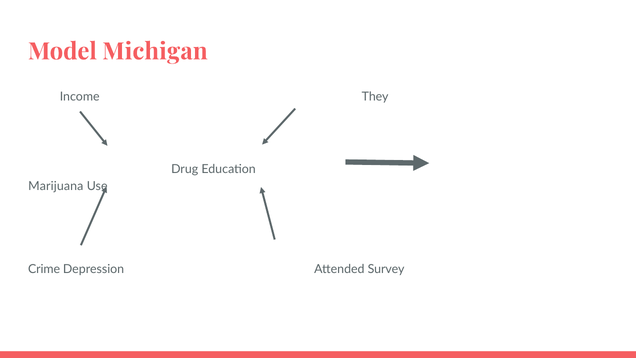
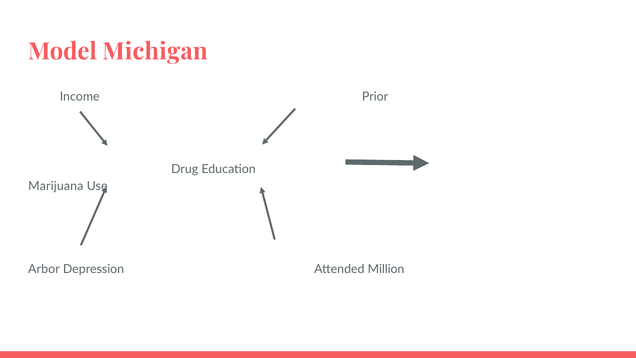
They: They -> Prior (375, 97)
Crime: Crime -> Arbor (44, 269)
Survey: Survey -> Million (386, 269)
